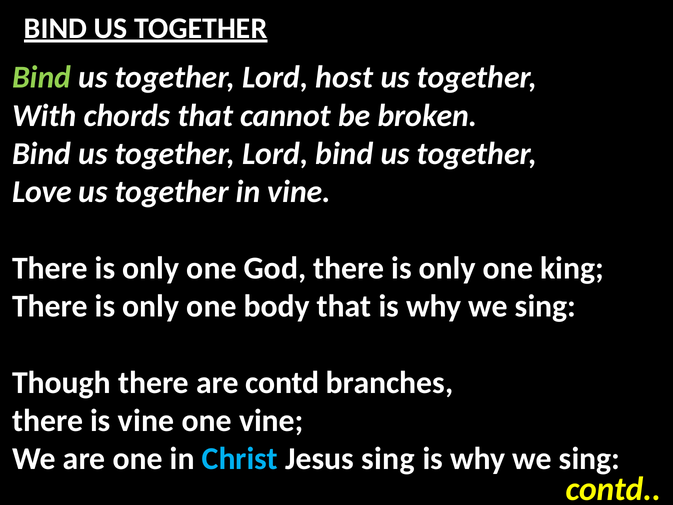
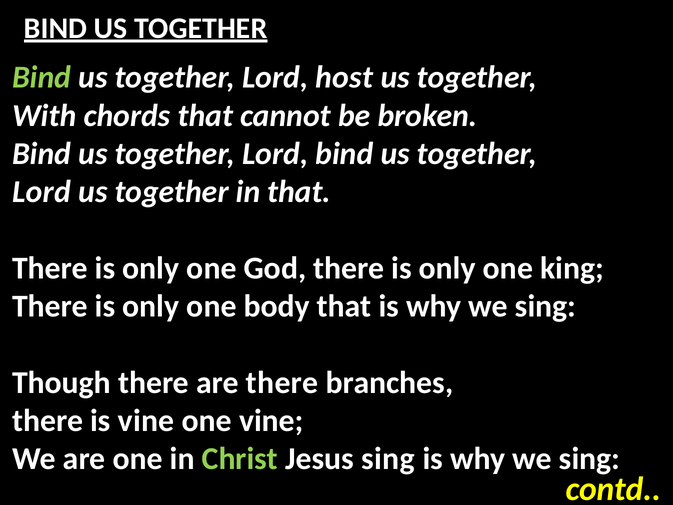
Love: Love -> Lord (42, 192)
in vine: vine -> that (299, 192)
are contd: contd -> there (282, 382)
Christ colour: light blue -> light green (240, 459)
